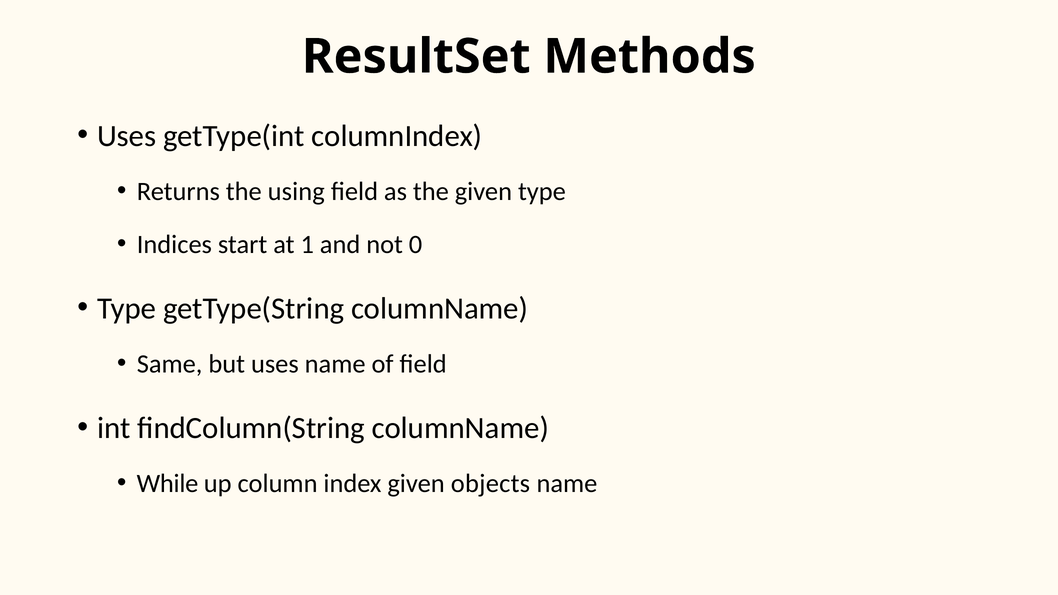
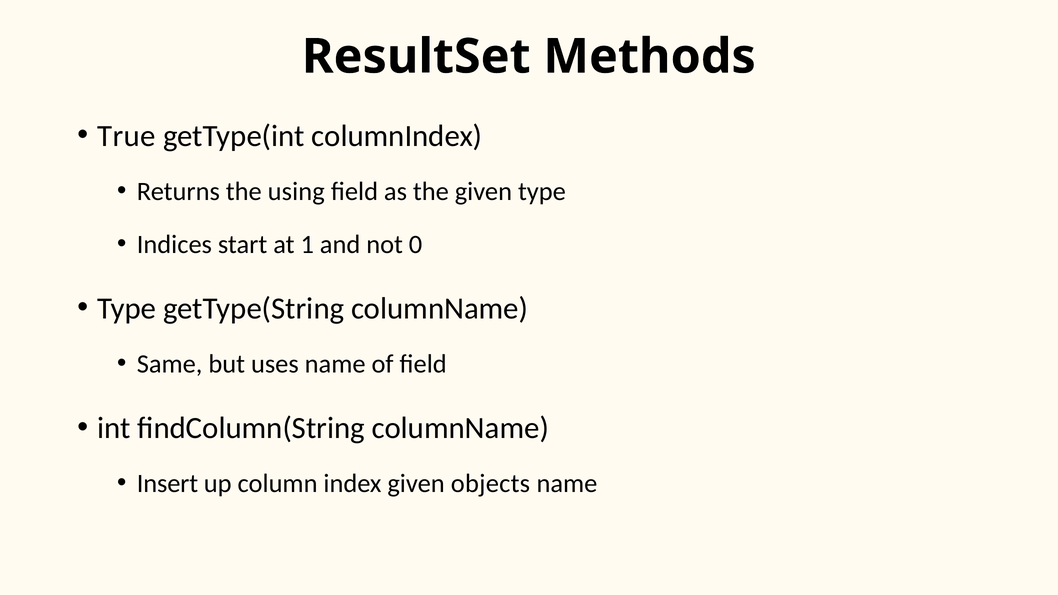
Uses: Uses -> True (127, 136)
While: While -> Insert (167, 484)
